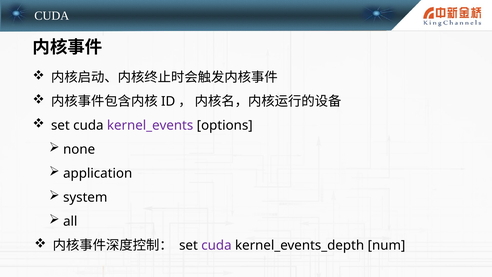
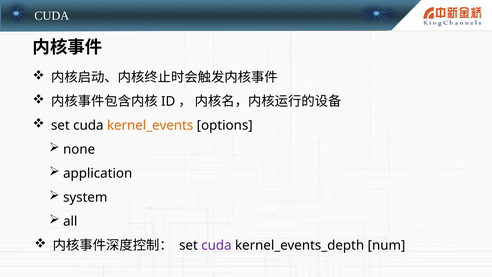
kernel_events colour: purple -> orange (150, 125)
